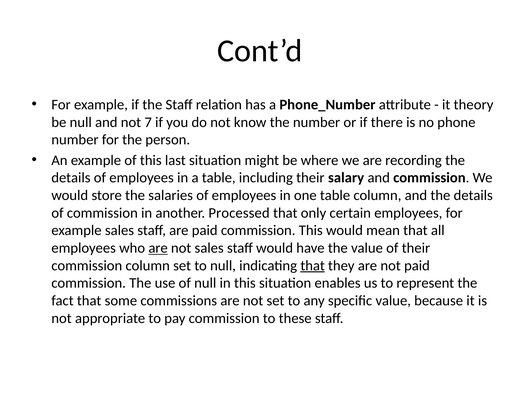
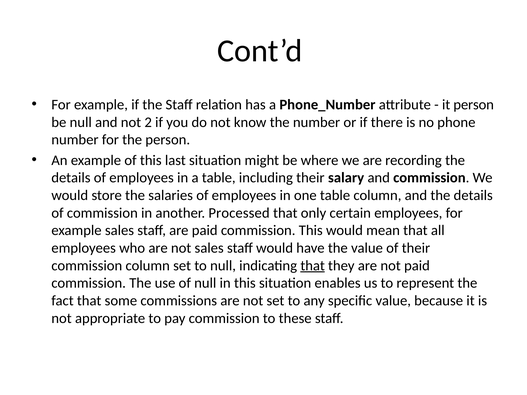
it theory: theory -> person (474, 105)
7: 7 -> 2 (148, 122)
are underline: present -> none (158, 248)
